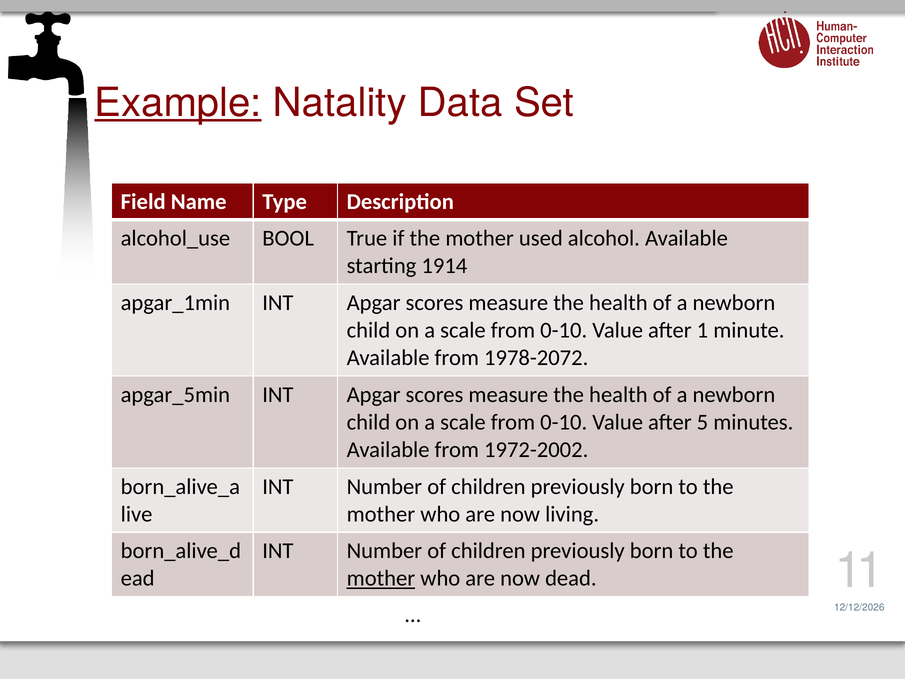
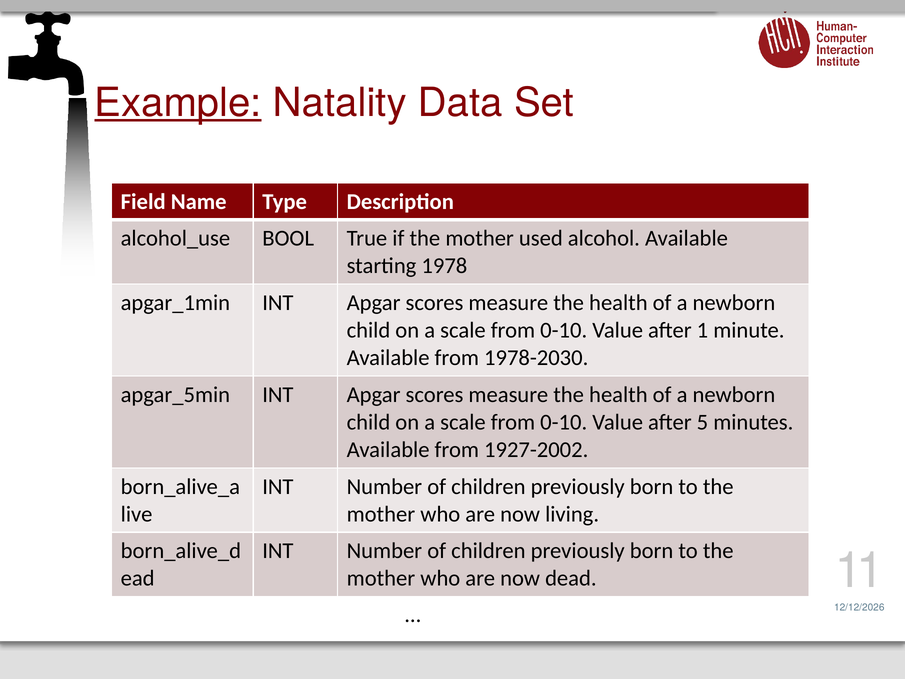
1914: 1914 -> 1978 (444, 266)
1978-2072: 1978-2072 -> 1978-2030 (536, 358)
1972-2002: 1972-2002 -> 1927-2002 (536, 450)
mother underline: present -> none (381, 578)
